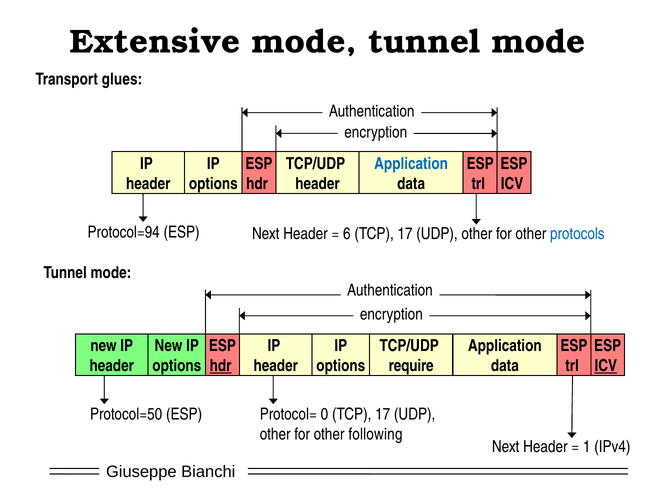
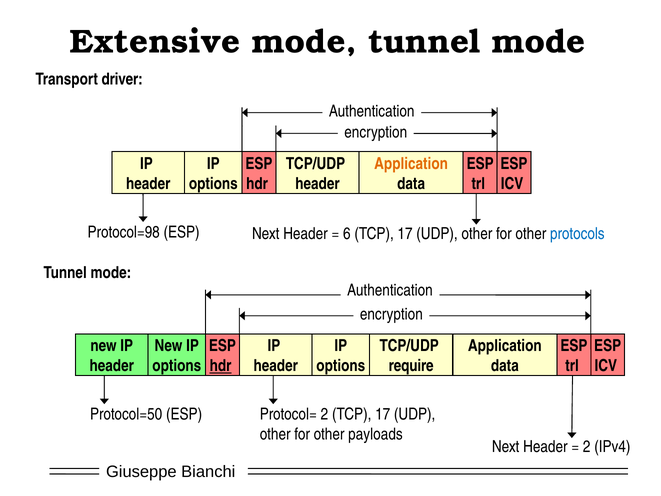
glues: glues -> driver (122, 79)
Application colour: blue -> orange (411, 164)
Protocol=94: Protocol=94 -> Protocol=98 (124, 232)
ICV underline: present -> none (606, 366)
Protocol= 0: 0 -> 2 (324, 414)
following: following -> payloads (375, 434)
1: 1 -> 2 (587, 446)
